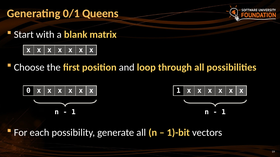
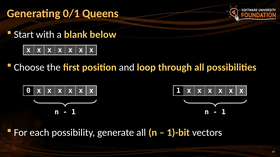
matrix: matrix -> below (103, 35)
